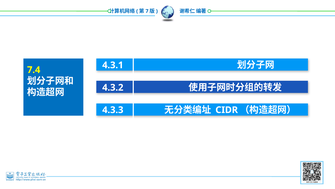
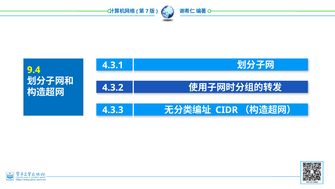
7.4: 7.4 -> 9.4 (34, 70)
